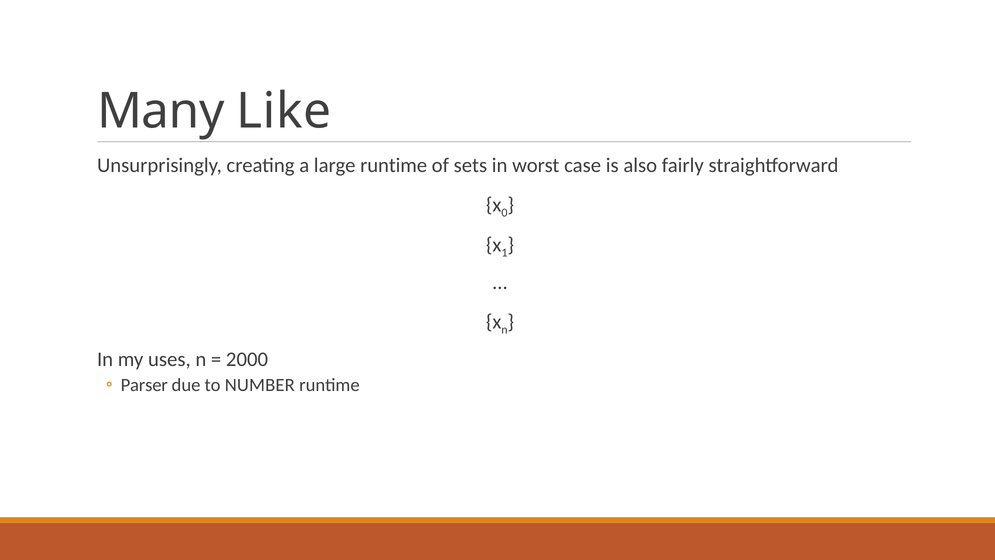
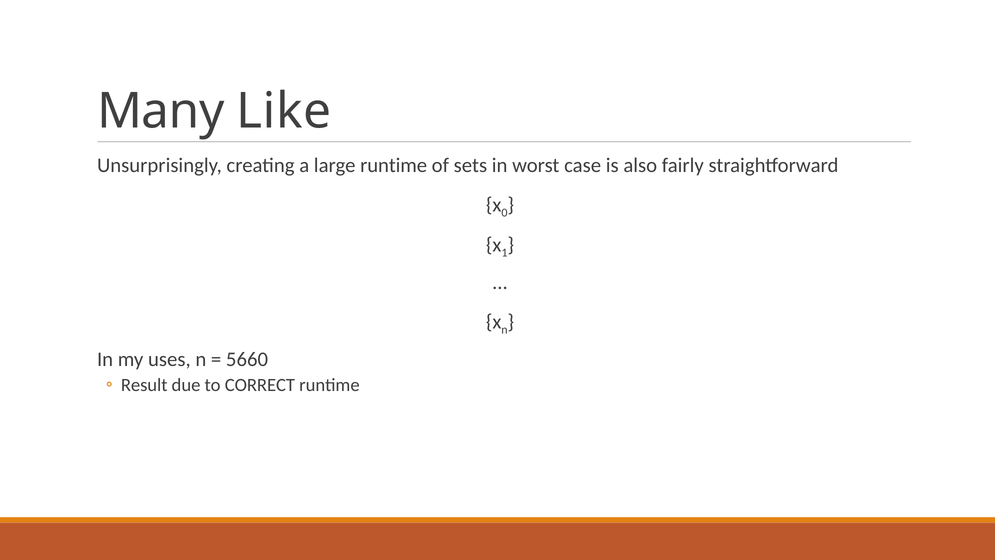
2000: 2000 -> 5660 (247, 359)
Parser: Parser -> Result (144, 385)
NUMBER: NUMBER -> CORRECT (260, 385)
